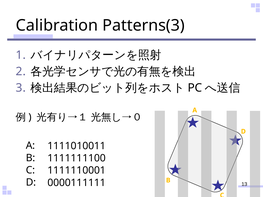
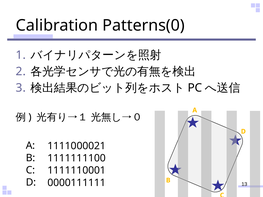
Patterns(3: Patterns(3 -> Patterns(0 (144, 25)
1111010011: 1111010011 -> 1111000021 (77, 146)
